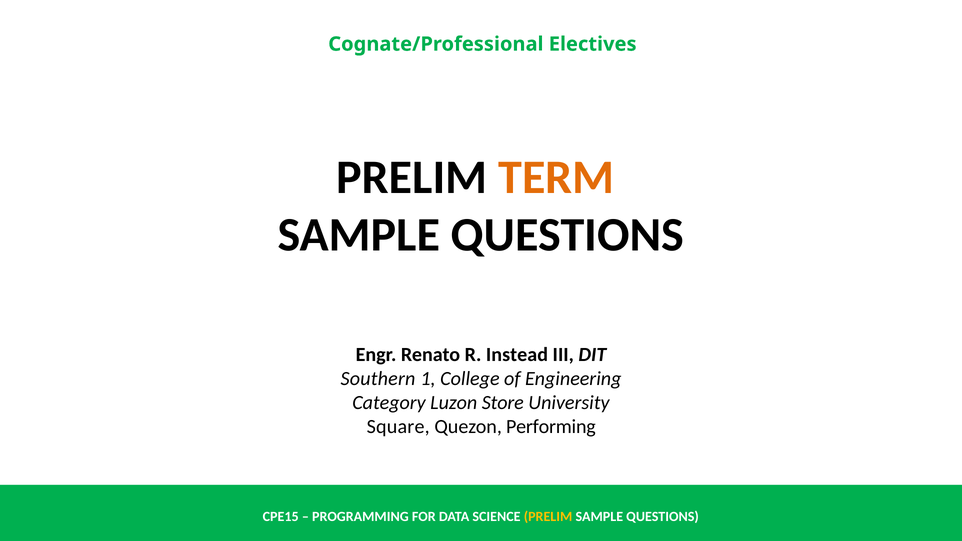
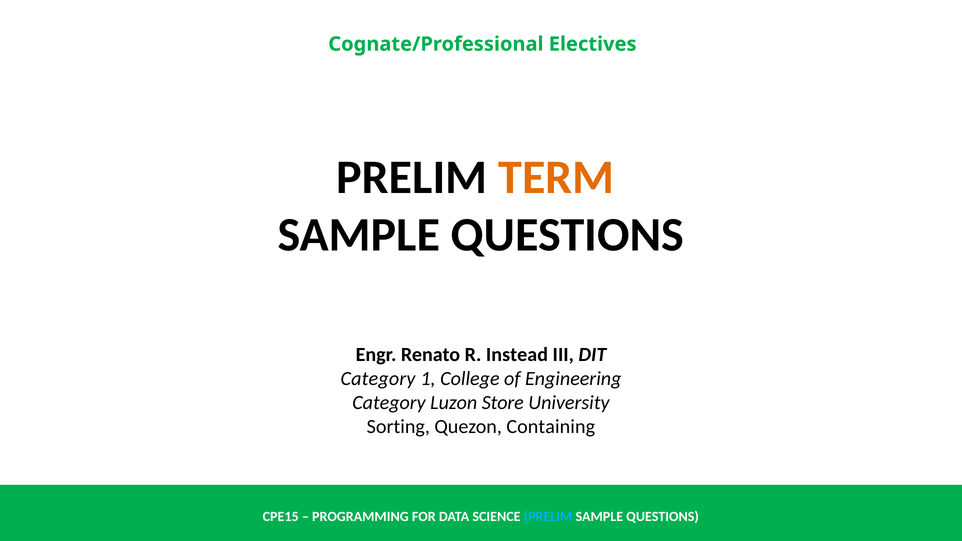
Southern: Southern -> Category (378, 379)
Square: Square -> Sorting (398, 427)
Performing: Performing -> Containing (551, 427)
PRELIM colour: yellow -> light blue (548, 517)
